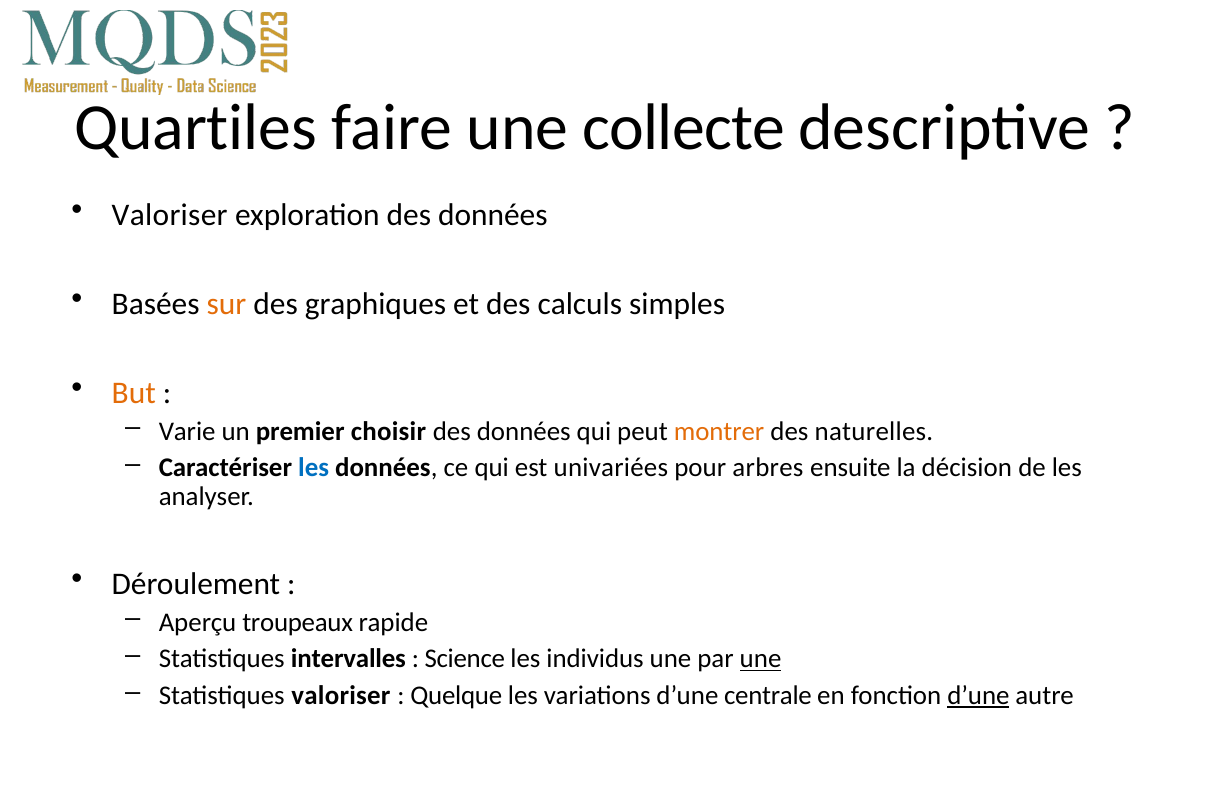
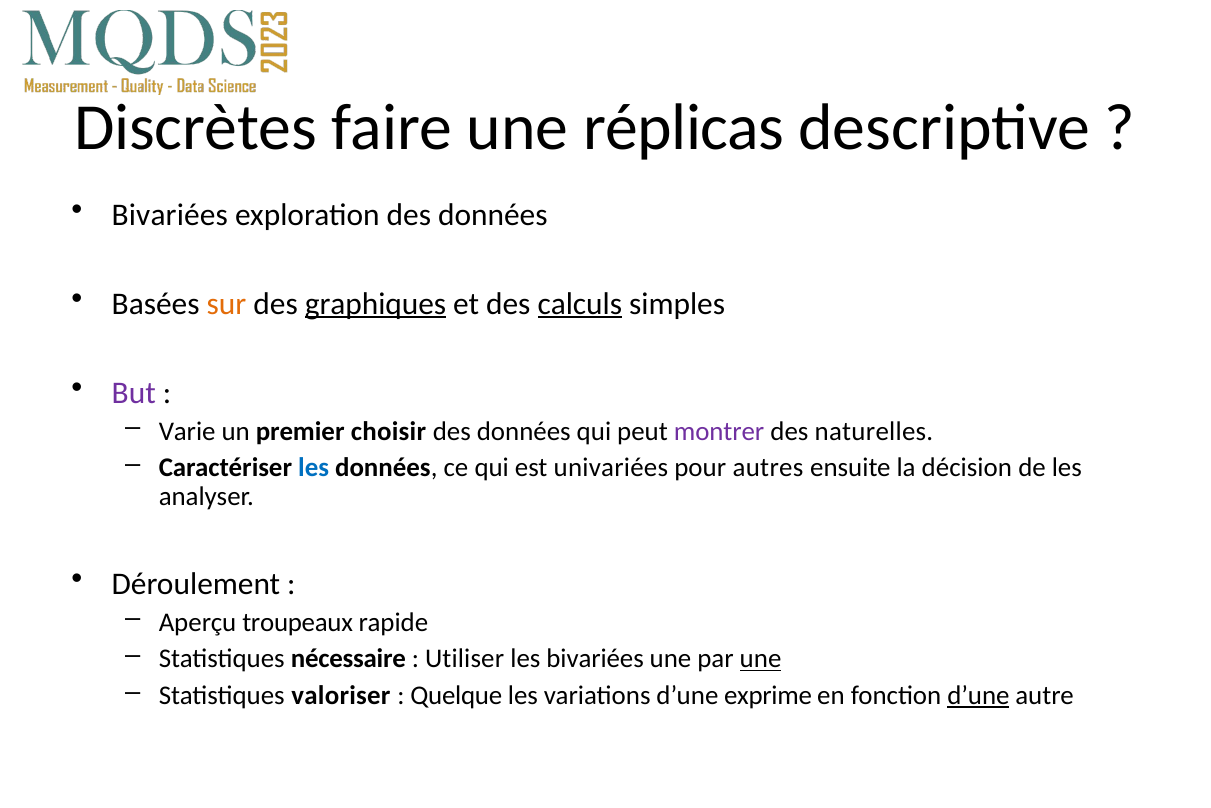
Quartiles: Quartiles -> Discrètes (196, 128)
collecte: collecte -> réplicas (684, 128)
Valoriser: Valoriser -> Bivariées (170, 215)
graphiques underline: none -> present (376, 304)
calculs underline: none -> present (580, 304)
But colour: orange -> purple (134, 392)
montrer colour: orange -> purple (719, 431)
arbres: arbres -> autres (768, 467)
intervalles: intervalles -> nécessaire (348, 659)
Science: Science -> Utiliser (465, 659)
les individus: individus -> bivariées (595, 659)
centrale: centrale -> exprime (768, 695)
